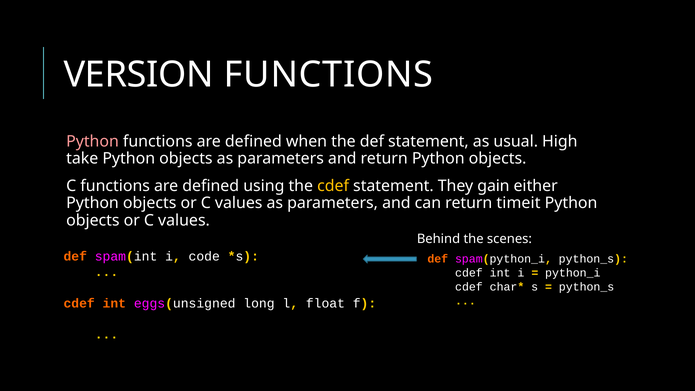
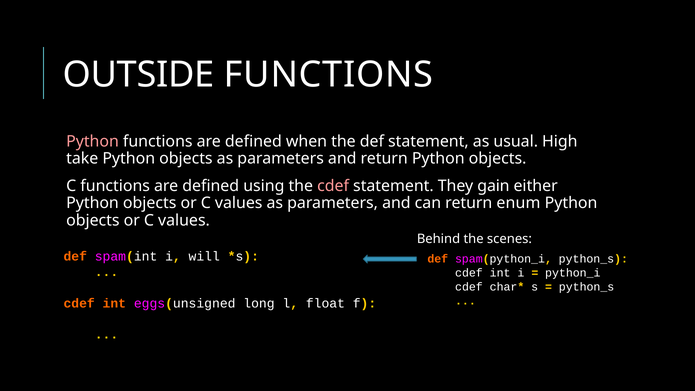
VERSION: VERSION -> OUTSIDE (139, 75)
cdef colour: yellow -> pink (333, 186)
timeit: timeit -> enum (518, 203)
code: code -> will (204, 256)
